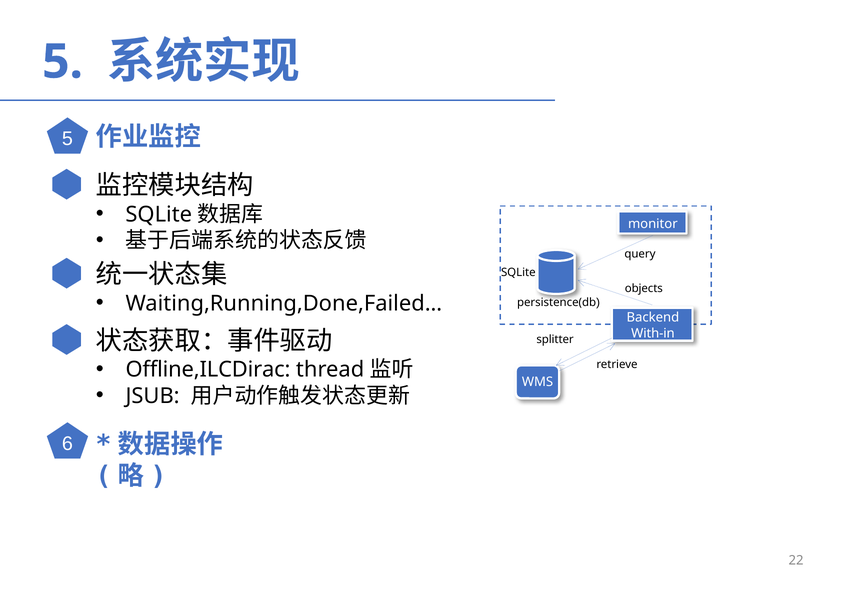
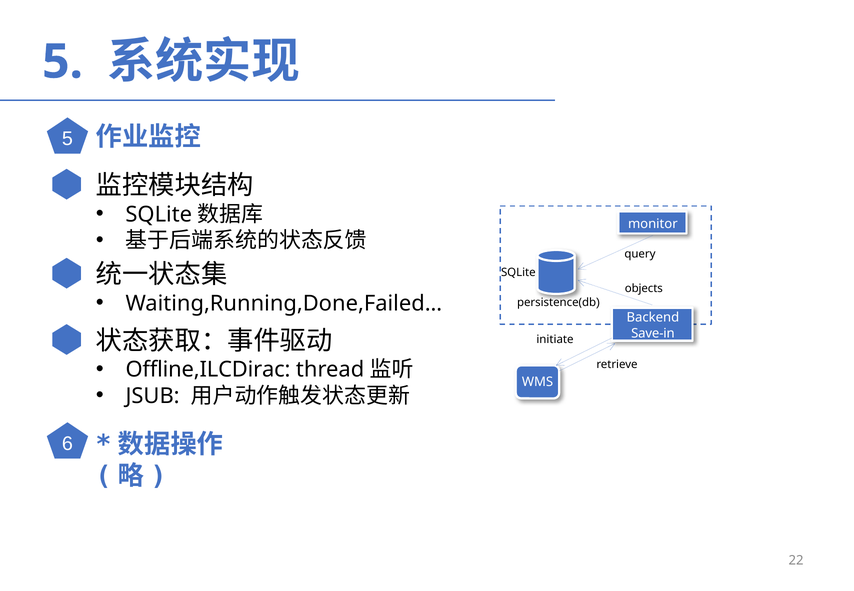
With-in: With-in -> Save-in (653, 333)
splitter: splitter -> initiate (555, 340)
